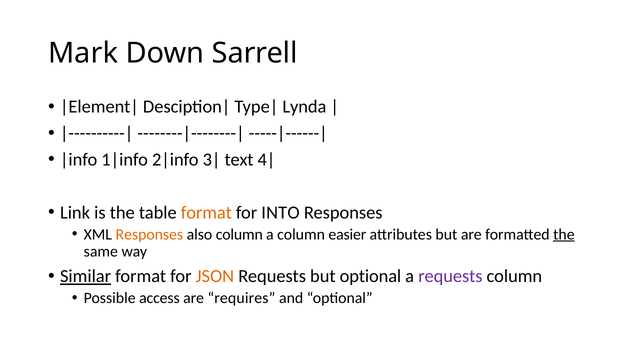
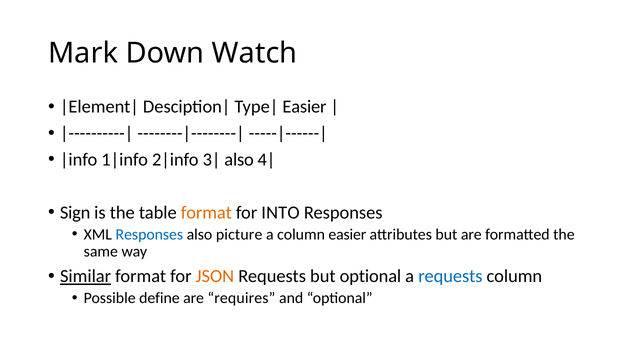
Sarrell: Sarrell -> Watch (255, 53)
Lynda: Lynda -> Easier (304, 107)
text: text -> also (239, 160)
Link: Link -> Sign (75, 213)
Responses colour: orange -> blue (149, 235)
also column: column -> picture (239, 235)
the underline: present -> none (564, 235)
requests colour: purple -> blue (450, 277)
access: access -> define (159, 299)
